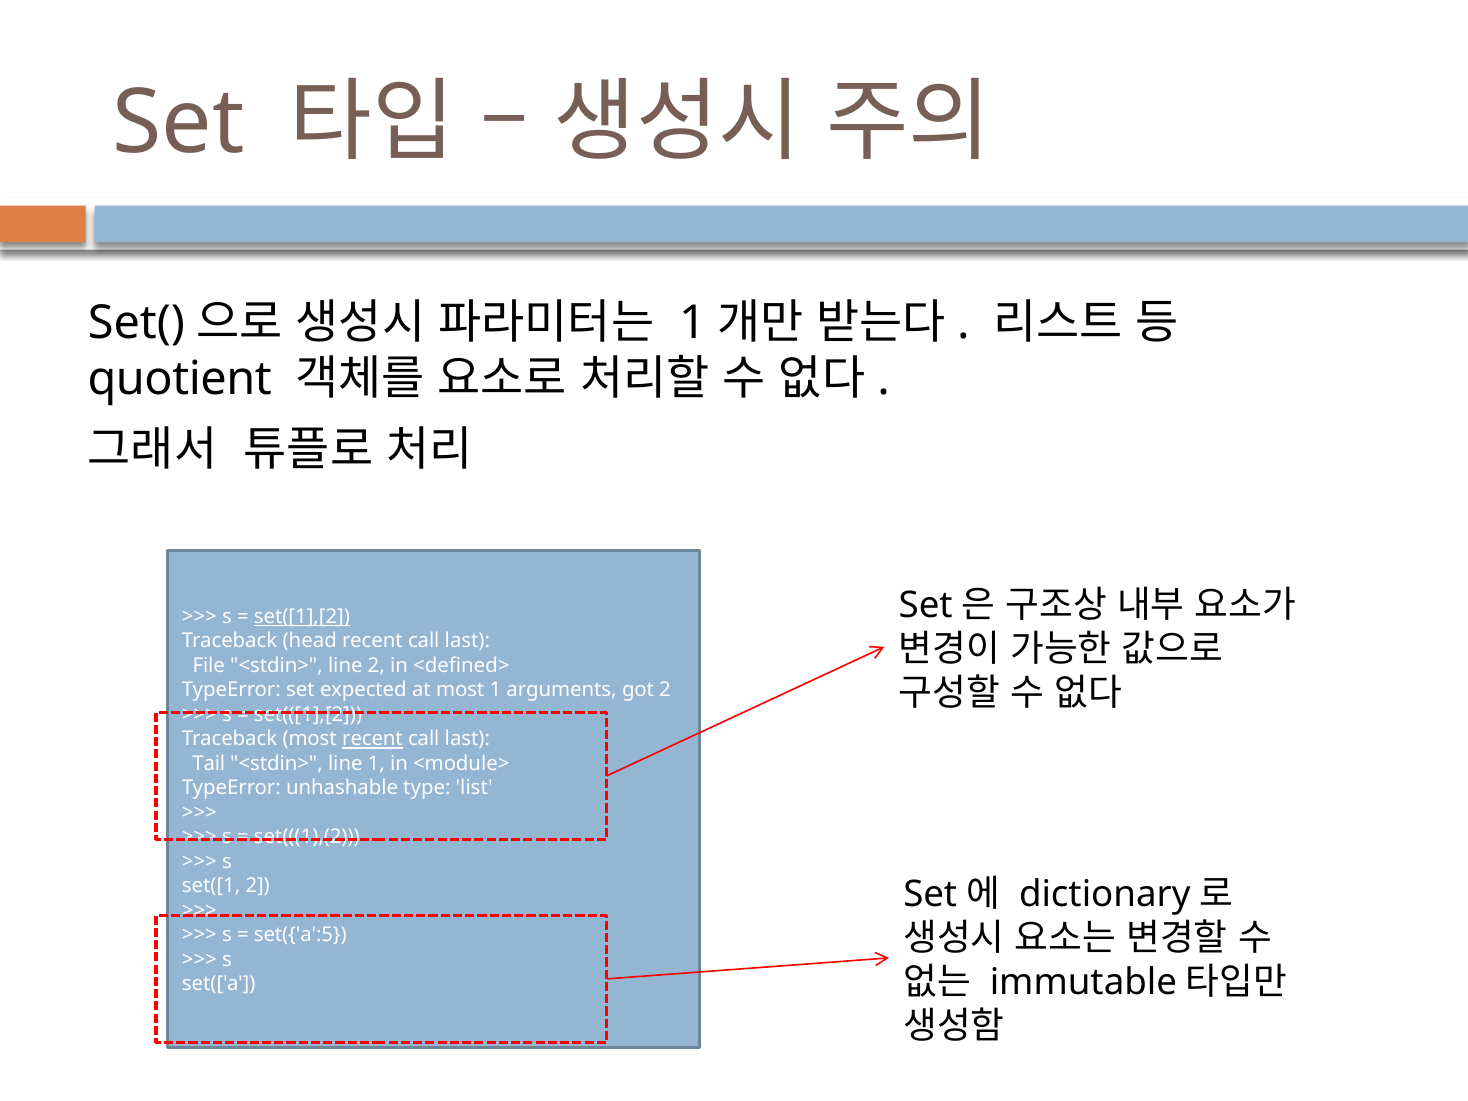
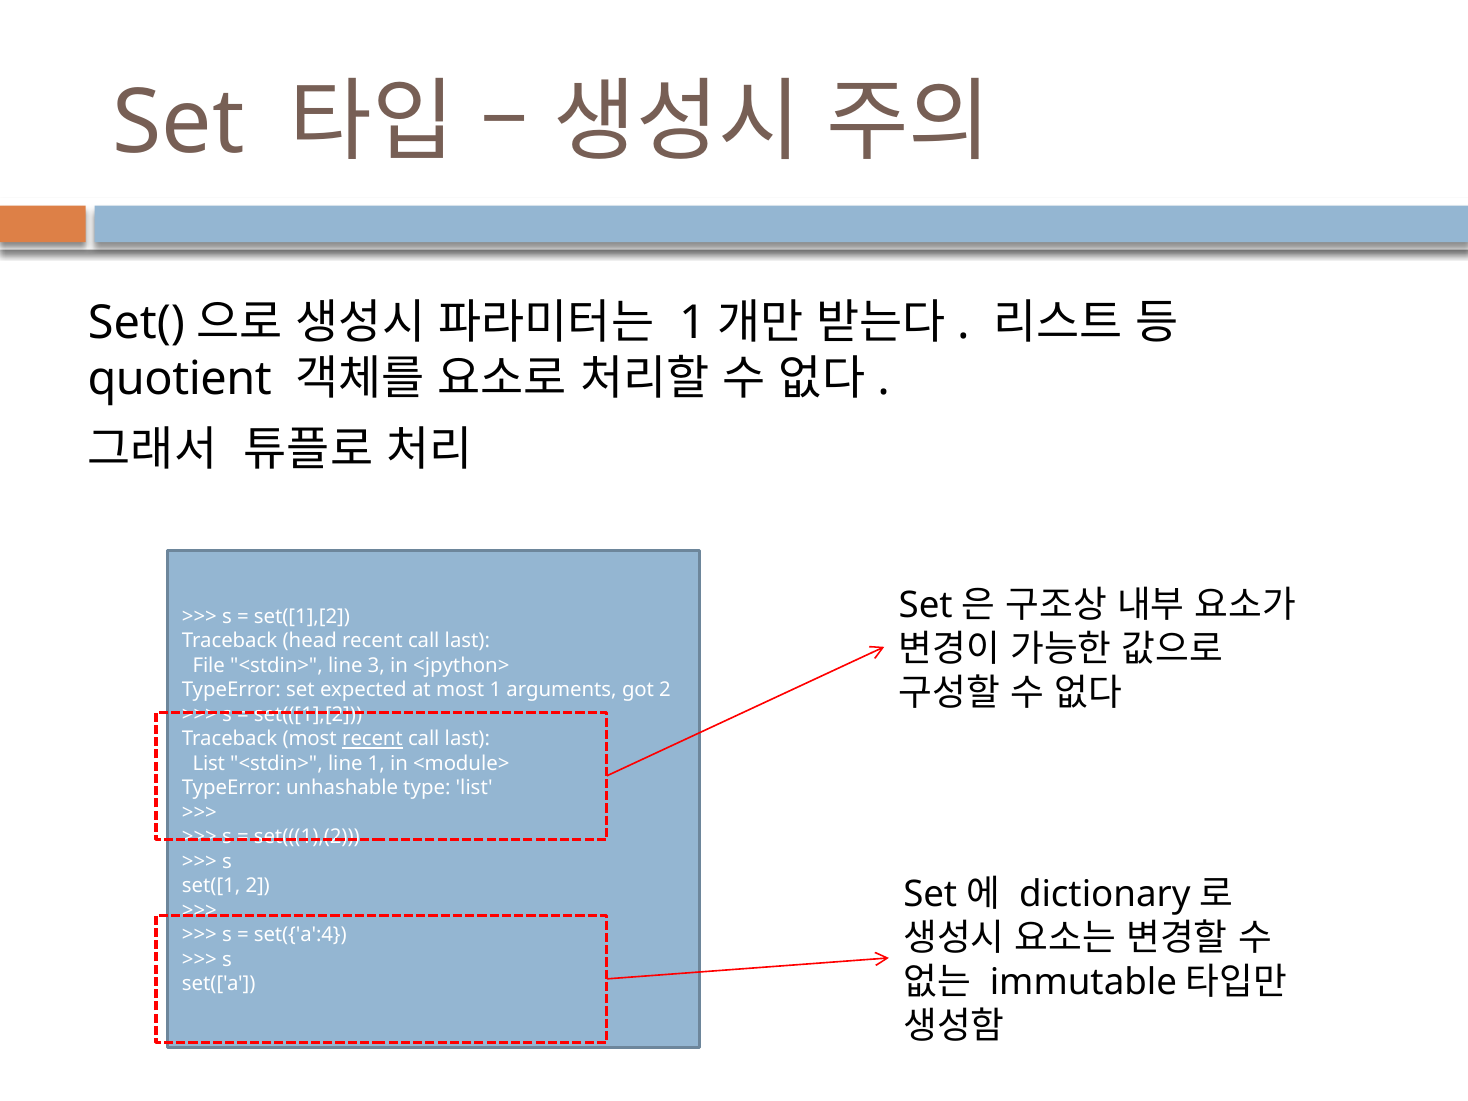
set([1],[2 underline: present -> none (302, 617)
line 2: 2 -> 3 (376, 666)
<defined>: <defined> -> <jpython> (461, 666)
Tail: Tail -> List (209, 764)
set({'a':5: set({'a':5 -> set({'a':4 (300, 935)
